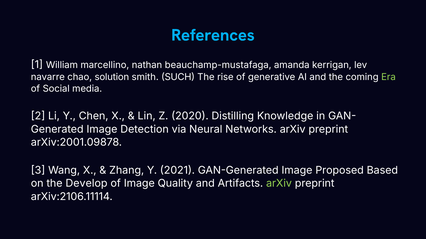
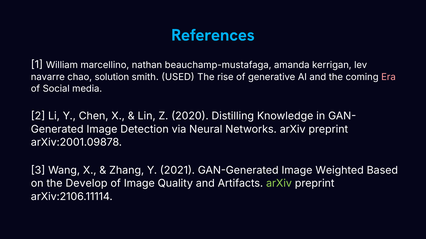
SUCH: SUCH -> USED (178, 77)
Era colour: light green -> pink (388, 77)
Proposed: Proposed -> Weighted (340, 171)
